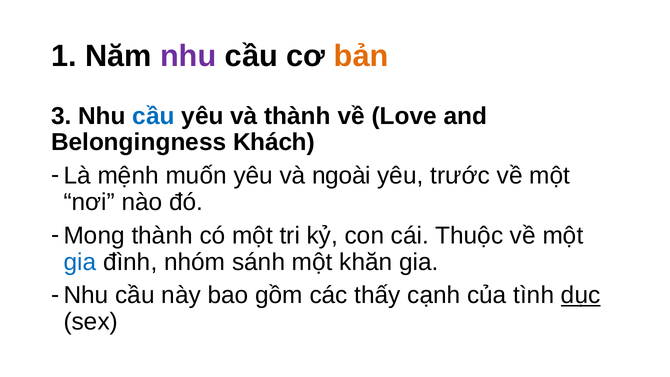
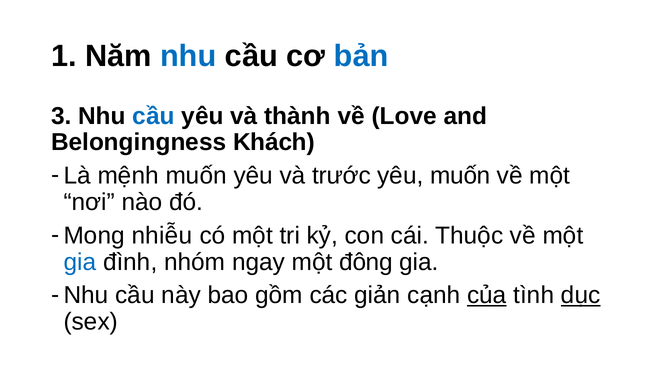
nhu colour: purple -> blue (188, 56)
bản colour: orange -> blue (361, 56)
ngoài: ngoài -> trước (341, 176)
yêu trước: trước -> muốn (460, 176)
Mong thành: thành -> nhiễu (162, 236)
sánh: sánh -> ngay (259, 262)
khăn: khăn -> đông (366, 262)
thấy: thấy -> giản (377, 295)
của underline: none -> present (487, 295)
